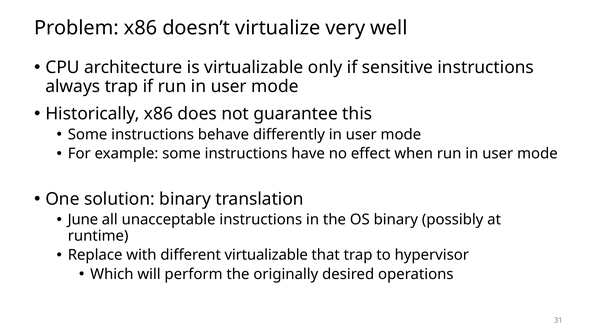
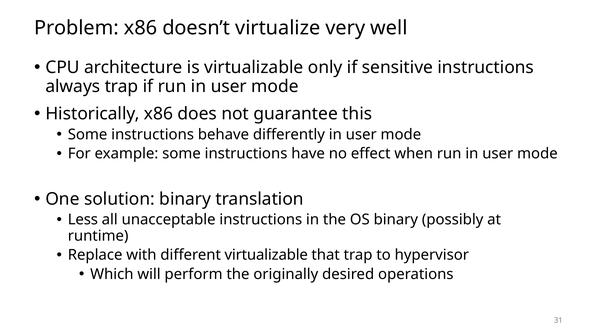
June: June -> Less (83, 220)
